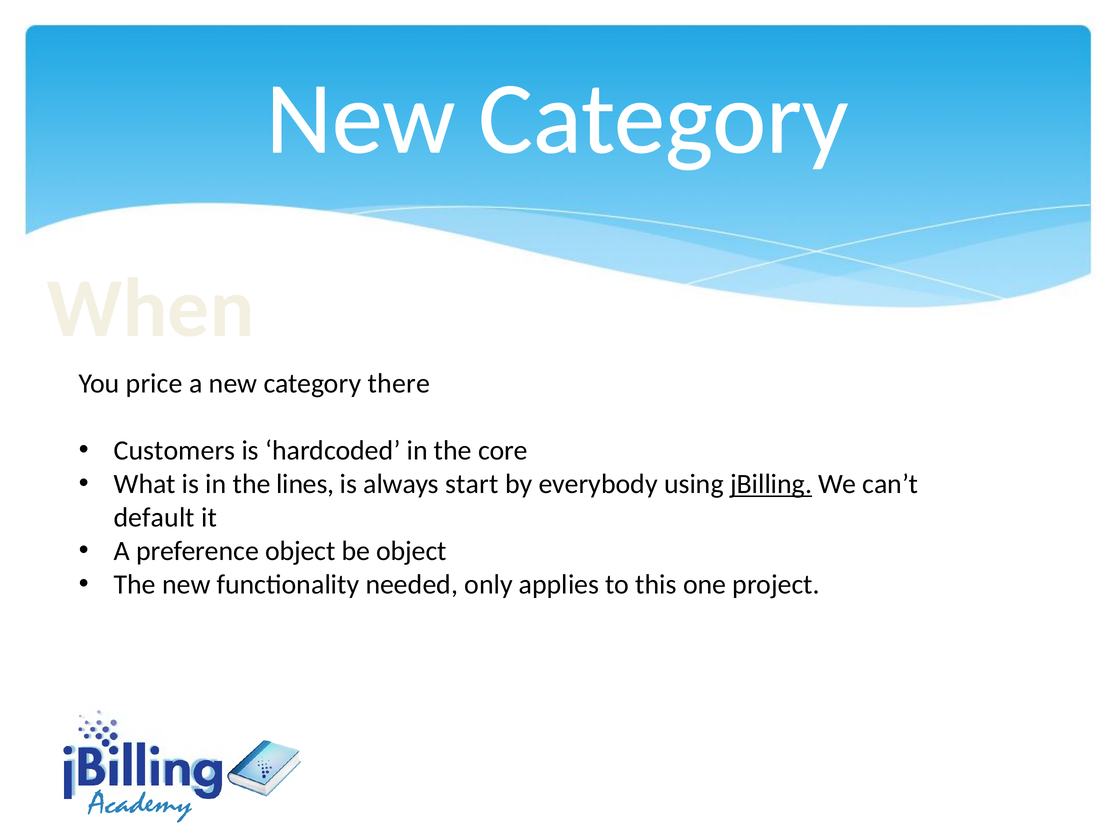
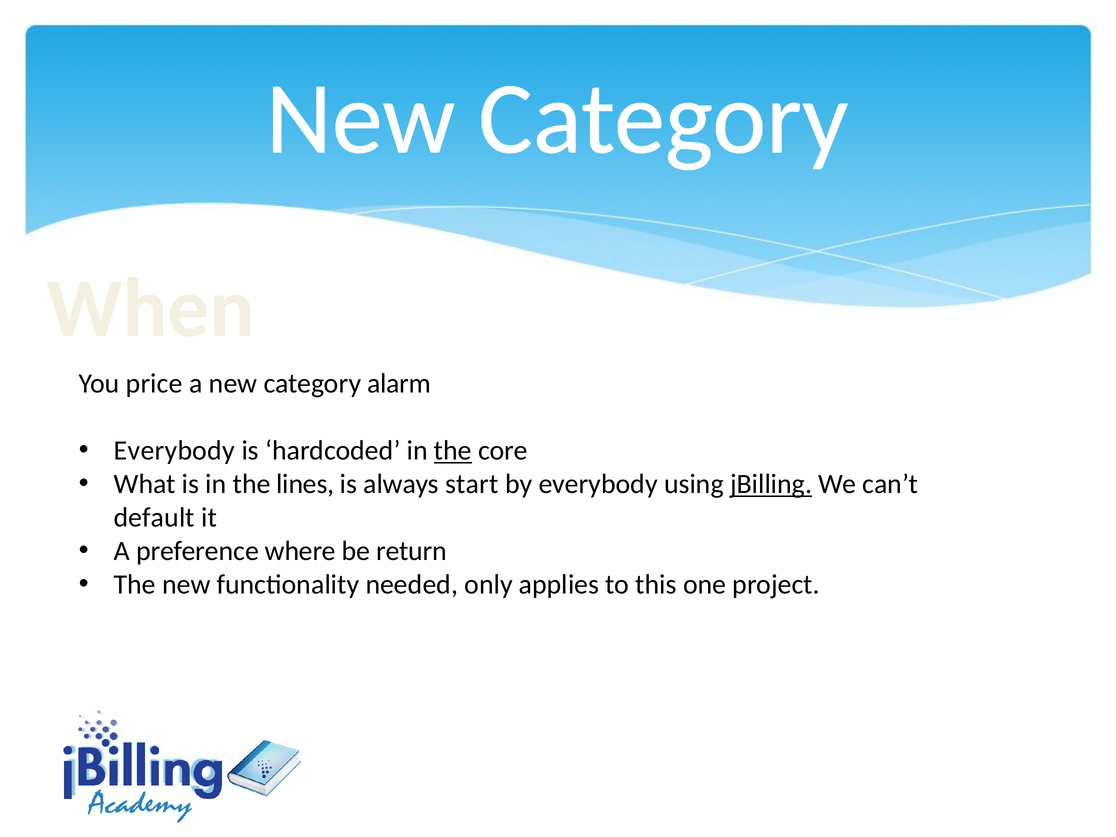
there: there -> alarm (399, 384)
Customers: Customers -> Everybody (174, 451)
the underline: none -> present (453, 451)
preference object: object -> where (300, 551)
be object: object -> return (411, 551)
